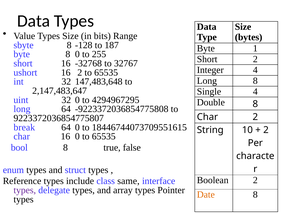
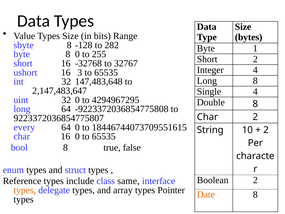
187: 187 -> 282 (112, 45)
16 2: 2 -> 3 (80, 72)
break: break -> every (24, 127)
types colour: purple -> orange (25, 190)
